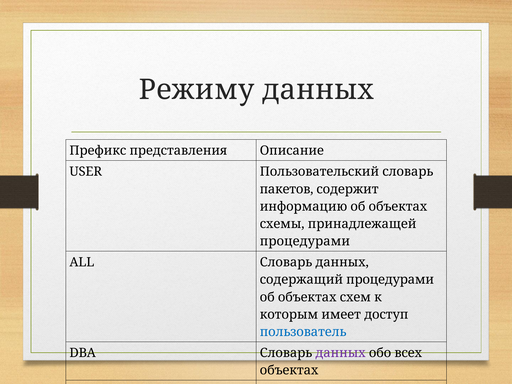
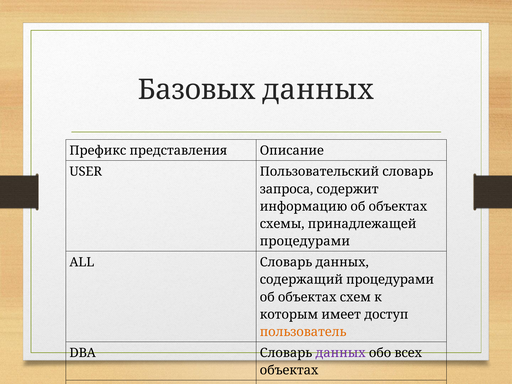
Режиму: Режиму -> Базовых (197, 90)
пакетов: пакетов -> запроса (287, 189)
пользователь colour: blue -> orange (303, 332)
